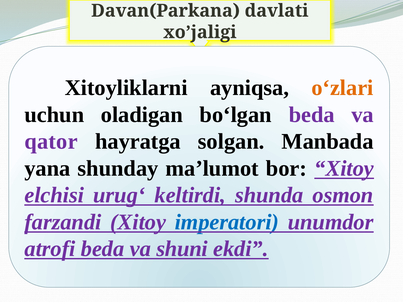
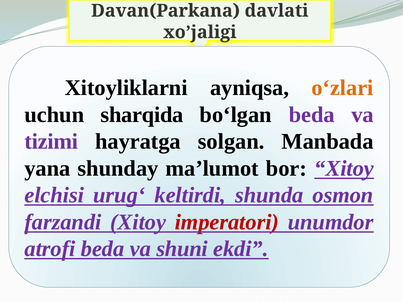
oladigan: oladigan -> sharqida (142, 115)
qator: qator -> tizimi (51, 142)
imperatori colour: blue -> red (227, 222)
